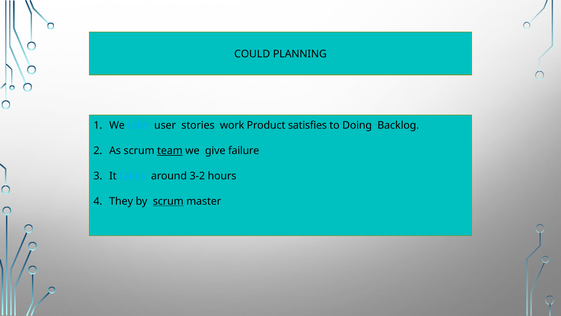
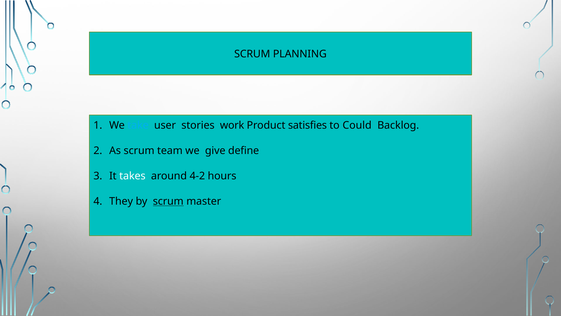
COULD: COULD -> SCRUM (252, 54)
Doing: Doing -> Could (357, 125)
team underline: present -> none (170, 151)
failure: failure -> define (244, 151)
takes colour: light blue -> white (132, 176)
3-2: 3-2 -> 4-2 (197, 176)
